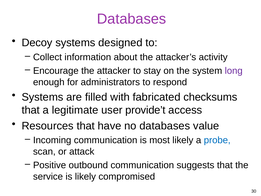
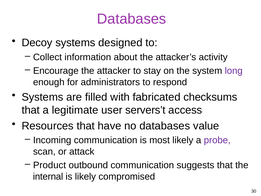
provide’t: provide’t -> servers’t (145, 110)
probe colour: blue -> purple (217, 140)
Positive: Positive -> Product (50, 165)
service: service -> internal (48, 176)
